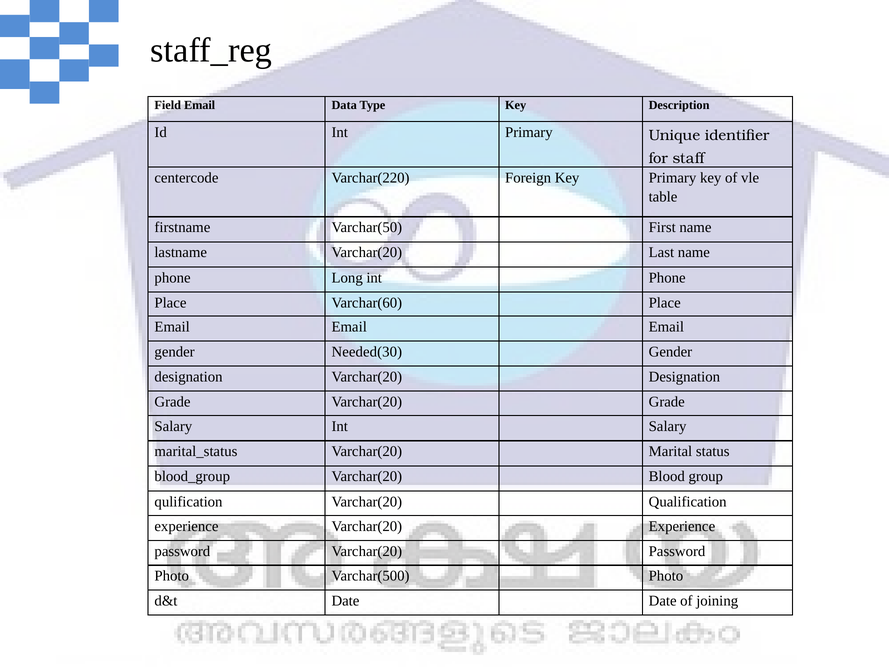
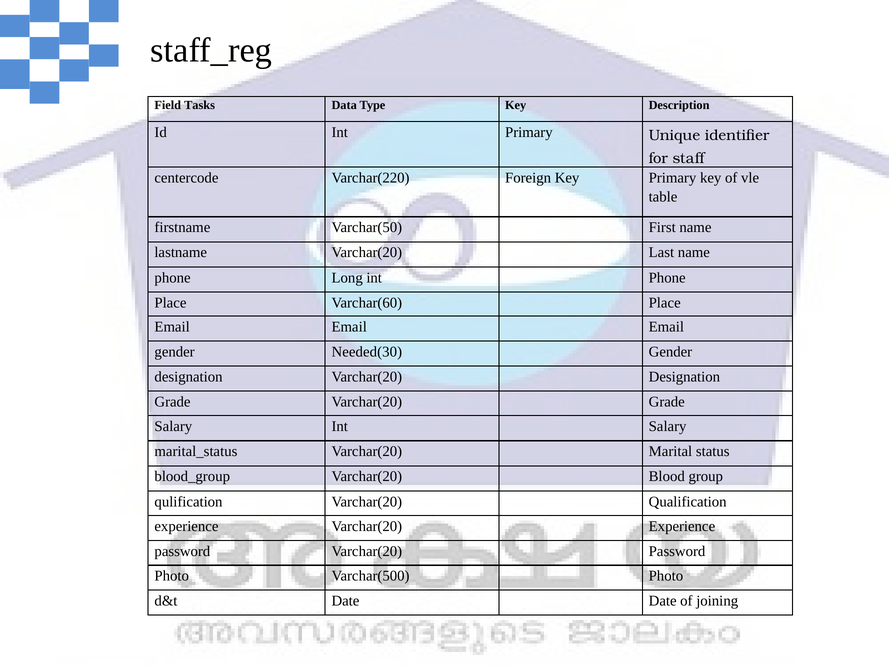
Field Email: Email -> Tasks (200, 105)
